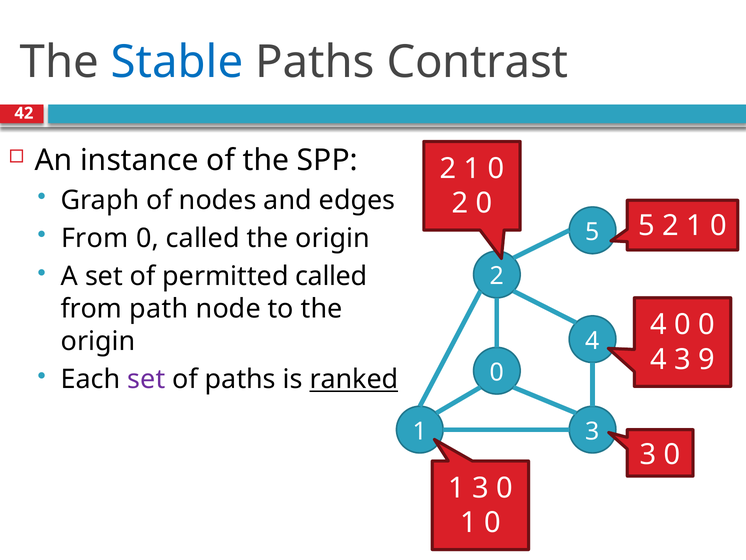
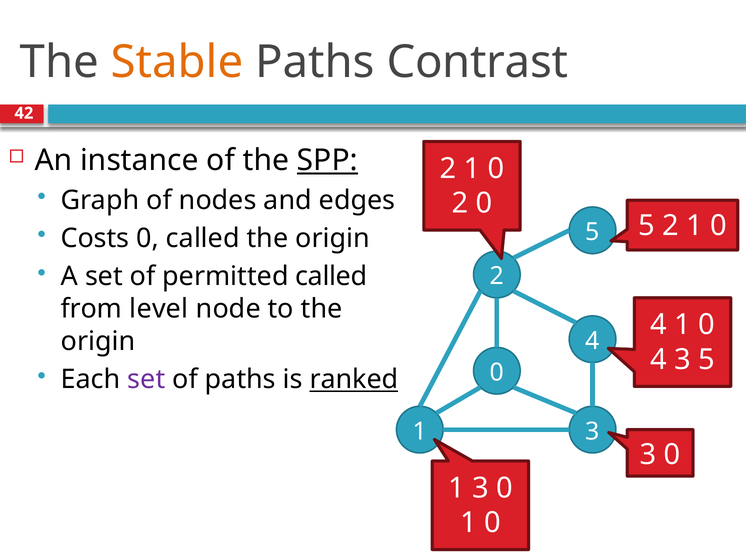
Stable colour: blue -> orange (177, 62)
SPP underline: none -> present (327, 160)
From: From -> Costs (95, 238)
path: path -> level (159, 309)
4 0: 0 -> 1 (682, 324)
9: 9 -> 5 (707, 359)
